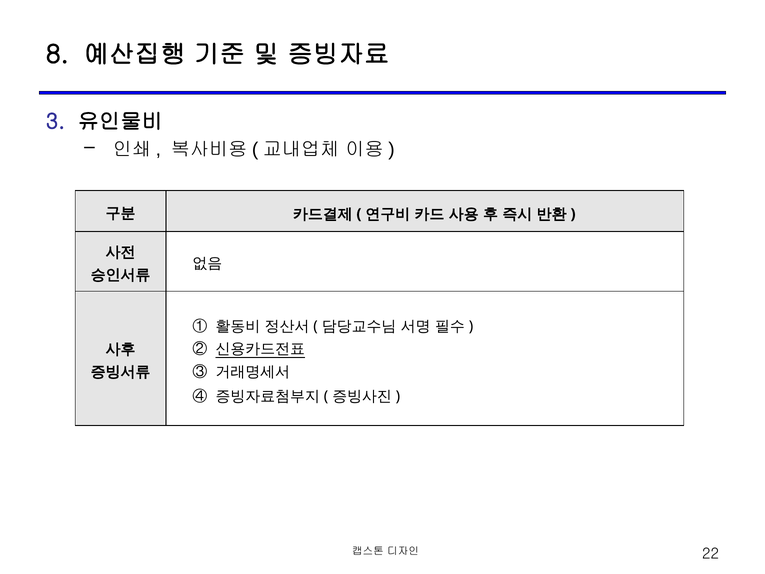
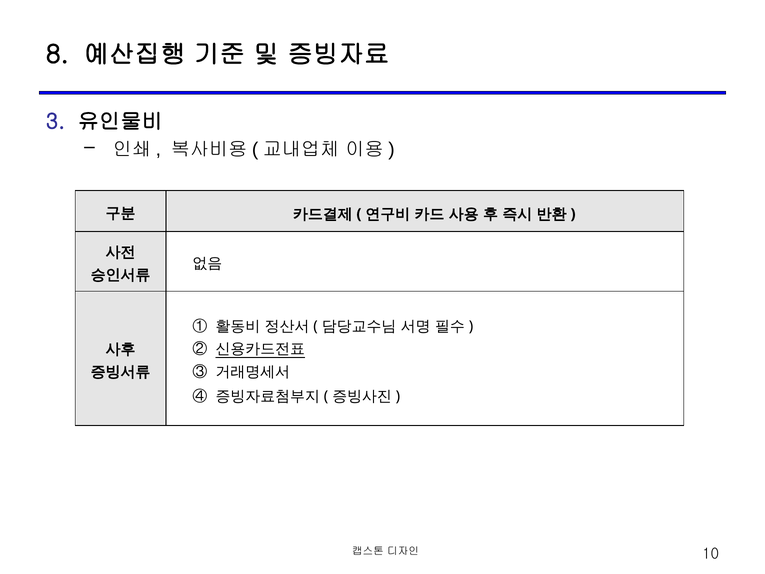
22: 22 -> 10 (711, 554)
